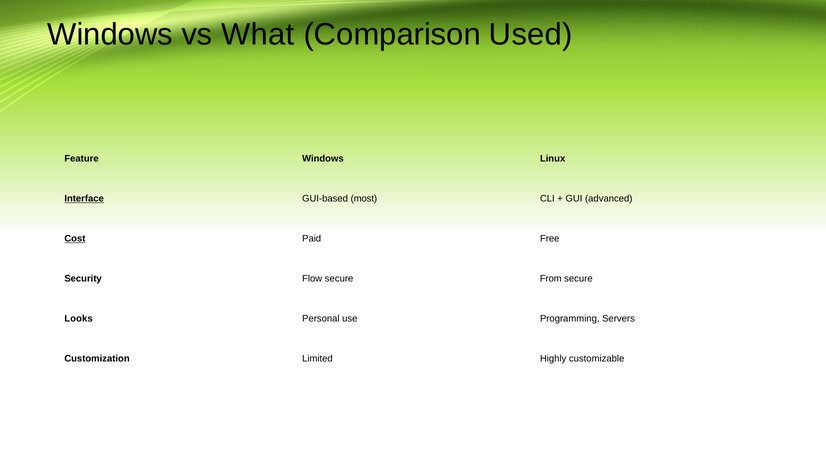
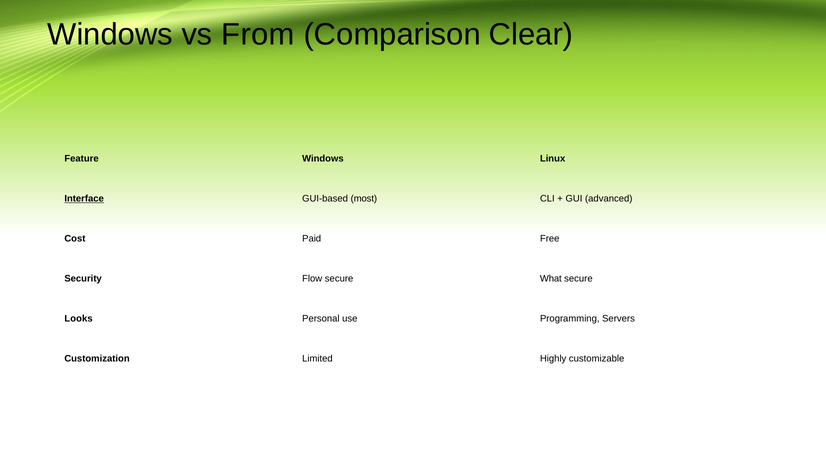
What: What -> From (258, 35)
Used: Used -> Clear (531, 35)
Cost underline: present -> none (75, 239)
From: From -> What (551, 279)
